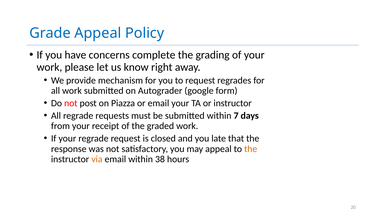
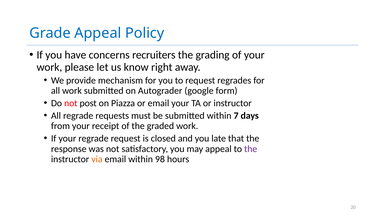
complete: complete -> recruiters (154, 55)
the colour: orange -> purple (251, 149)
38: 38 -> 98 (160, 159)
